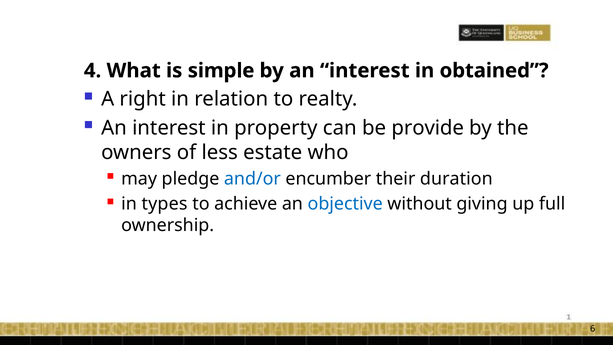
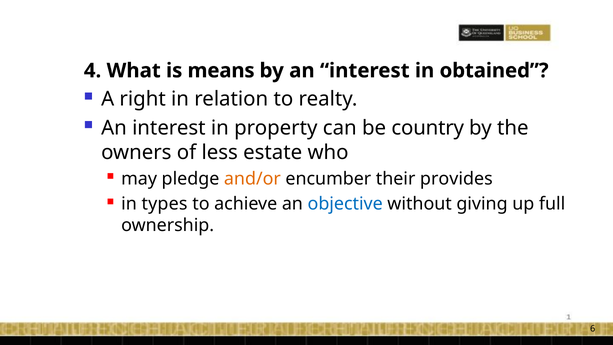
simple: simple -> means (221, 71)
provide: provide -> country (428, 128)
and/or colour: blue -> orange (252, 179)
duration: duration -> provides (456, 179)
